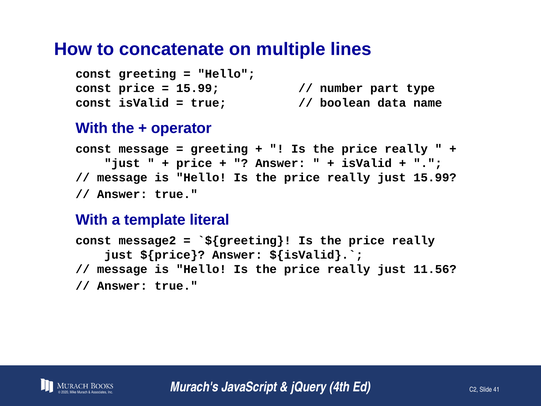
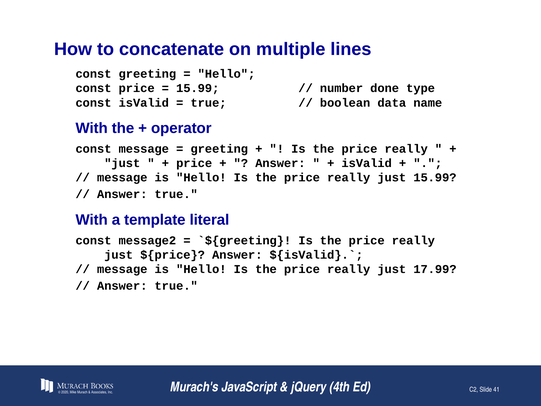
part: part -> done (385, 88)
11.56: 11.56 -> 17.99 (435, 269)
